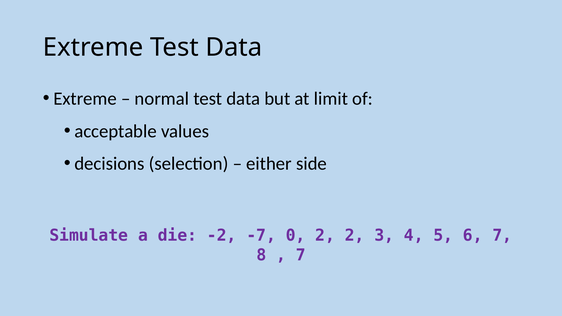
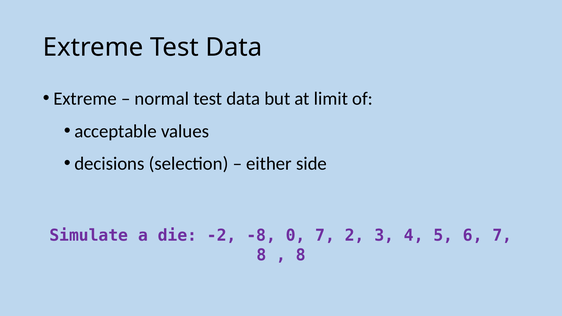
-7: -7 -> -8 (261, 236)
0 2: 2 -> 7 (325, 236)
7: 7 -> 8 (301, 255)
